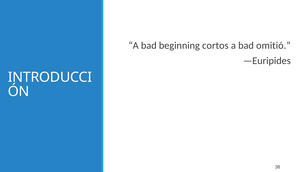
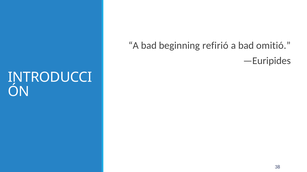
cortos: cortos -> refirió (215, 46)
